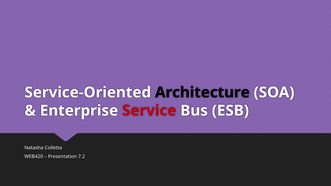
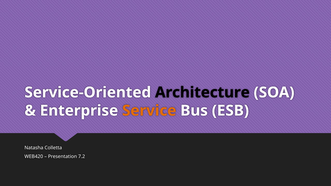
Service colour: red -> orange (149, 111)
